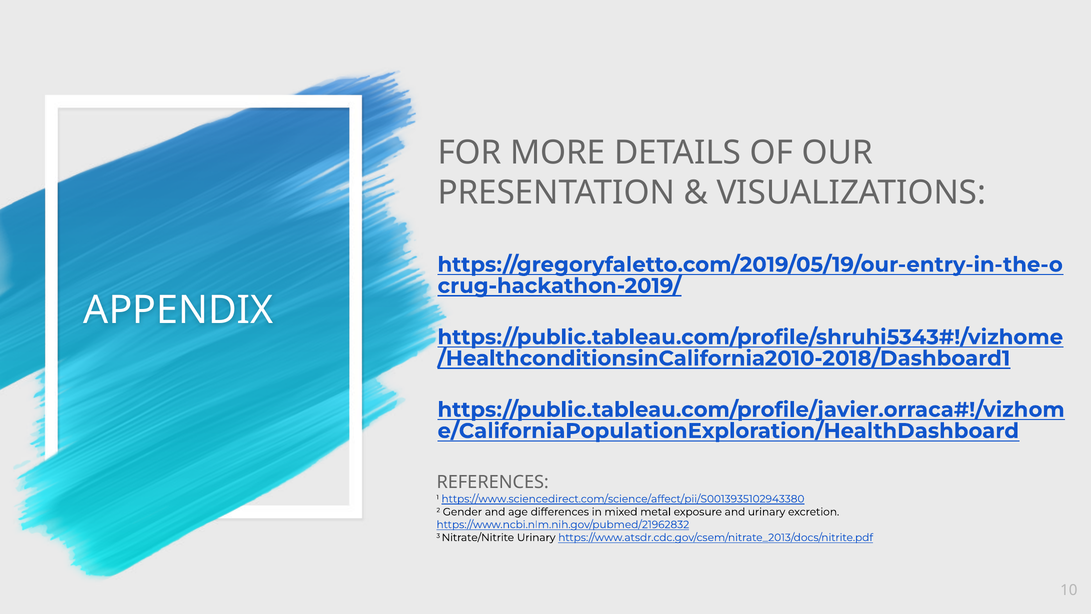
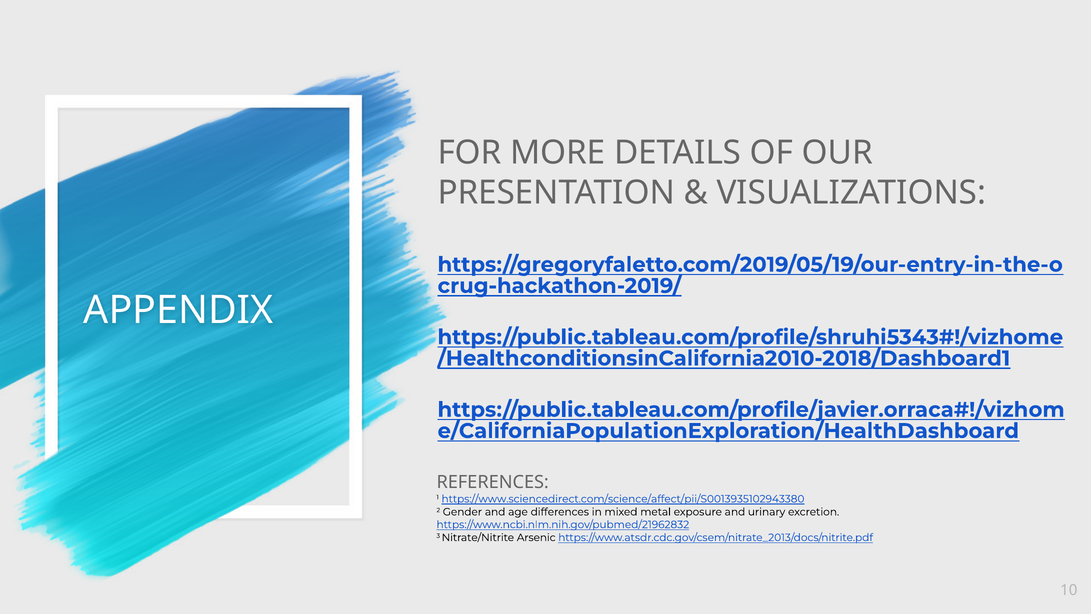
Nitrate/Nitrite Urinary: Urinary -> Arsenic (536, 537)
